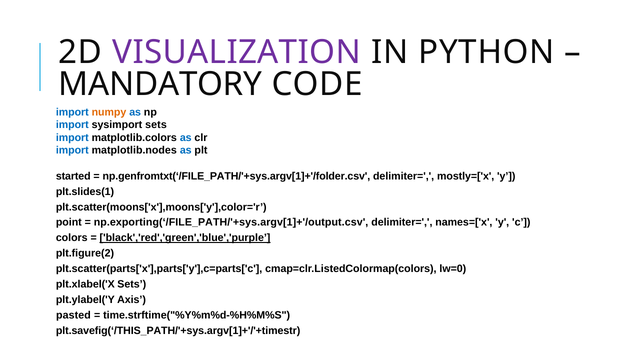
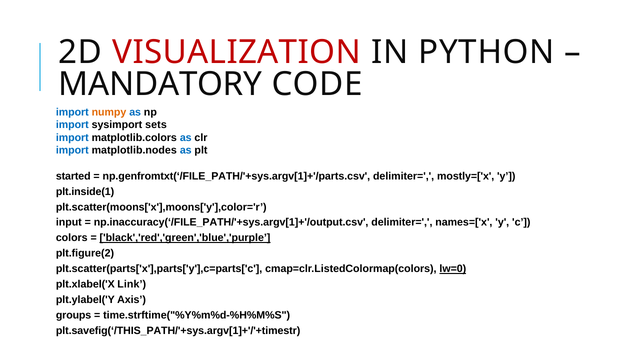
VISUALIZATION colour: purple -> red (237, 52)
np.genfromtxt(‘/FILE_PATH/'+sys.argv[1]+'/folder.csv: np.genfromtxt(‘/FILE_PATH/'+sys.argv[1]+'/folder.csv -> np.genfromtxt(‘/FILE_PATH/'+sys.argv[1]+'/parts.csv (236, 176)
plt.slides(1: plt.slides(1 -> plt.inside(1 (85, 191)
point: point -> input (69, 222)
np.exporting(‘/FILE_PATH/'+sys.argv[1]+'/output.csv: np.exporting(‘/FILE_PATH/'+sys.argv[1]+'/output.csv -> np.inaccuracy(‘/FILE_PATH/'+sys.argv[1]+'/output.csv (231, 222)
lw=0 underline: none -> present (453, 268)
plt.xlabel('X Sets: Sets -> Link (132, 284)
pasted: pasted -> groups (74, 315)
